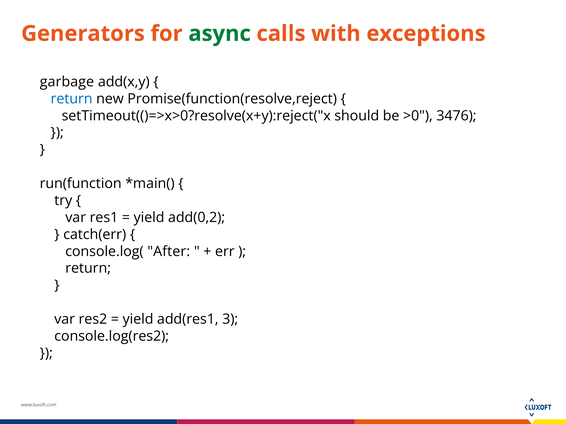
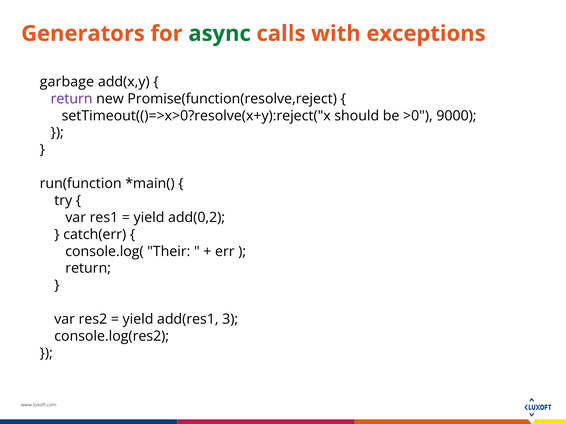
return colour: blue -> purple (72, 99)
3476: 3476 -> 9000 (456, 116)
After: After -> Their (169, 252)
